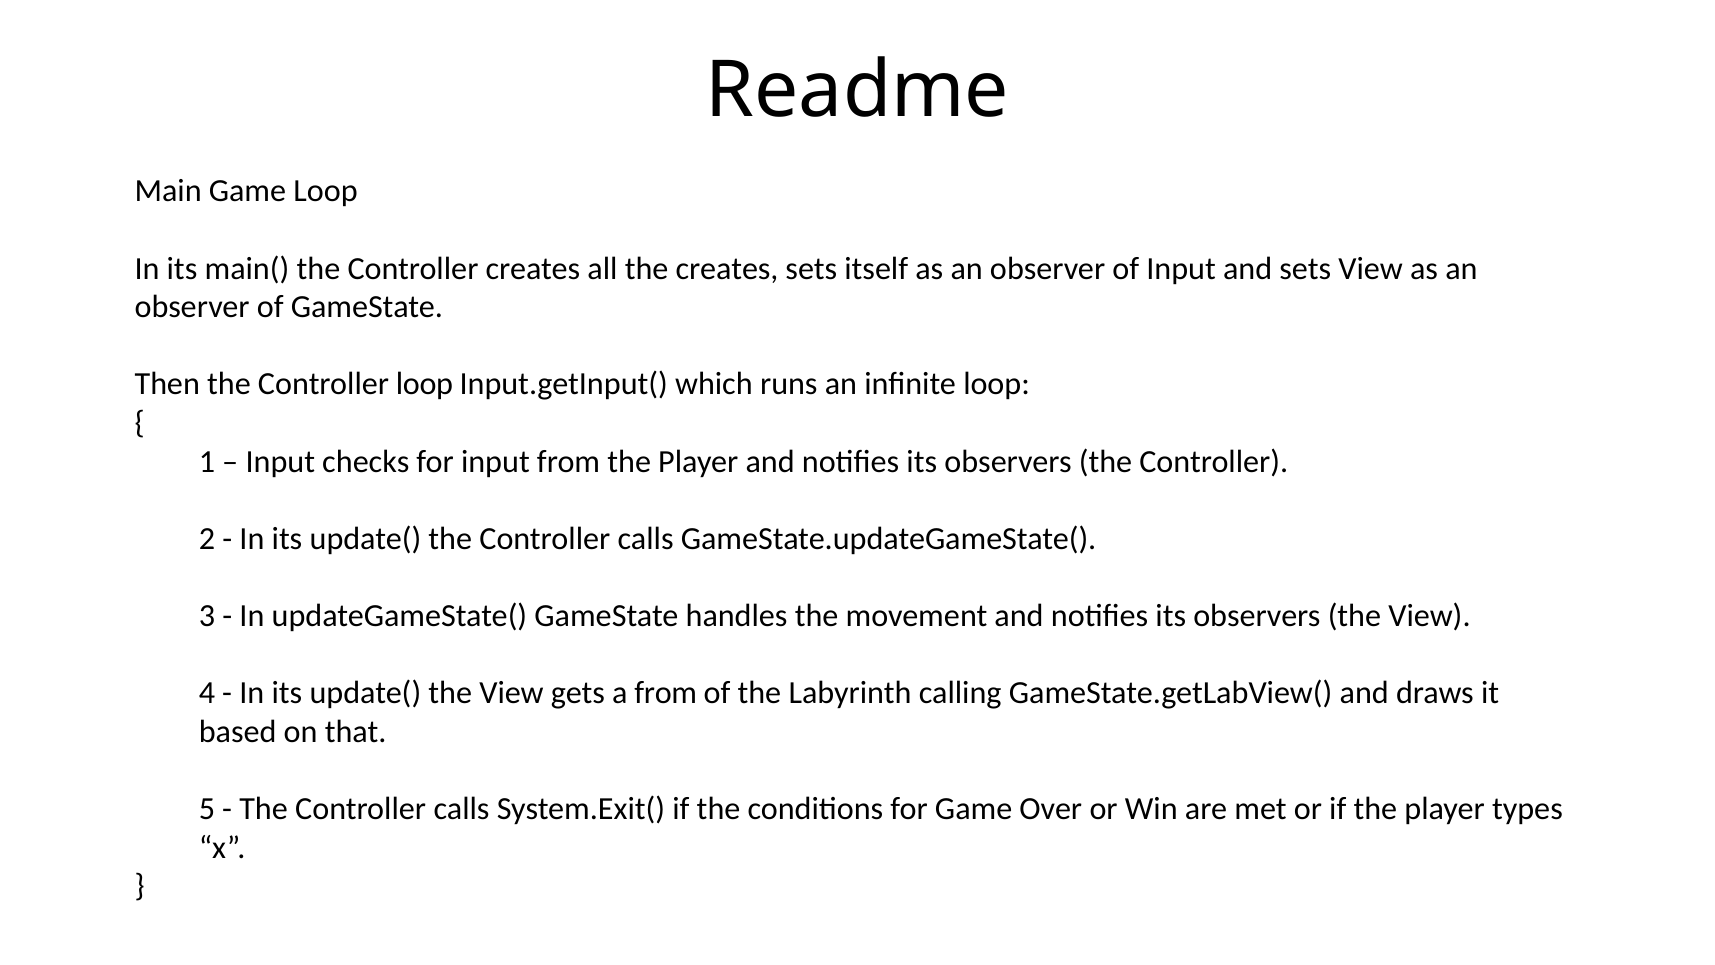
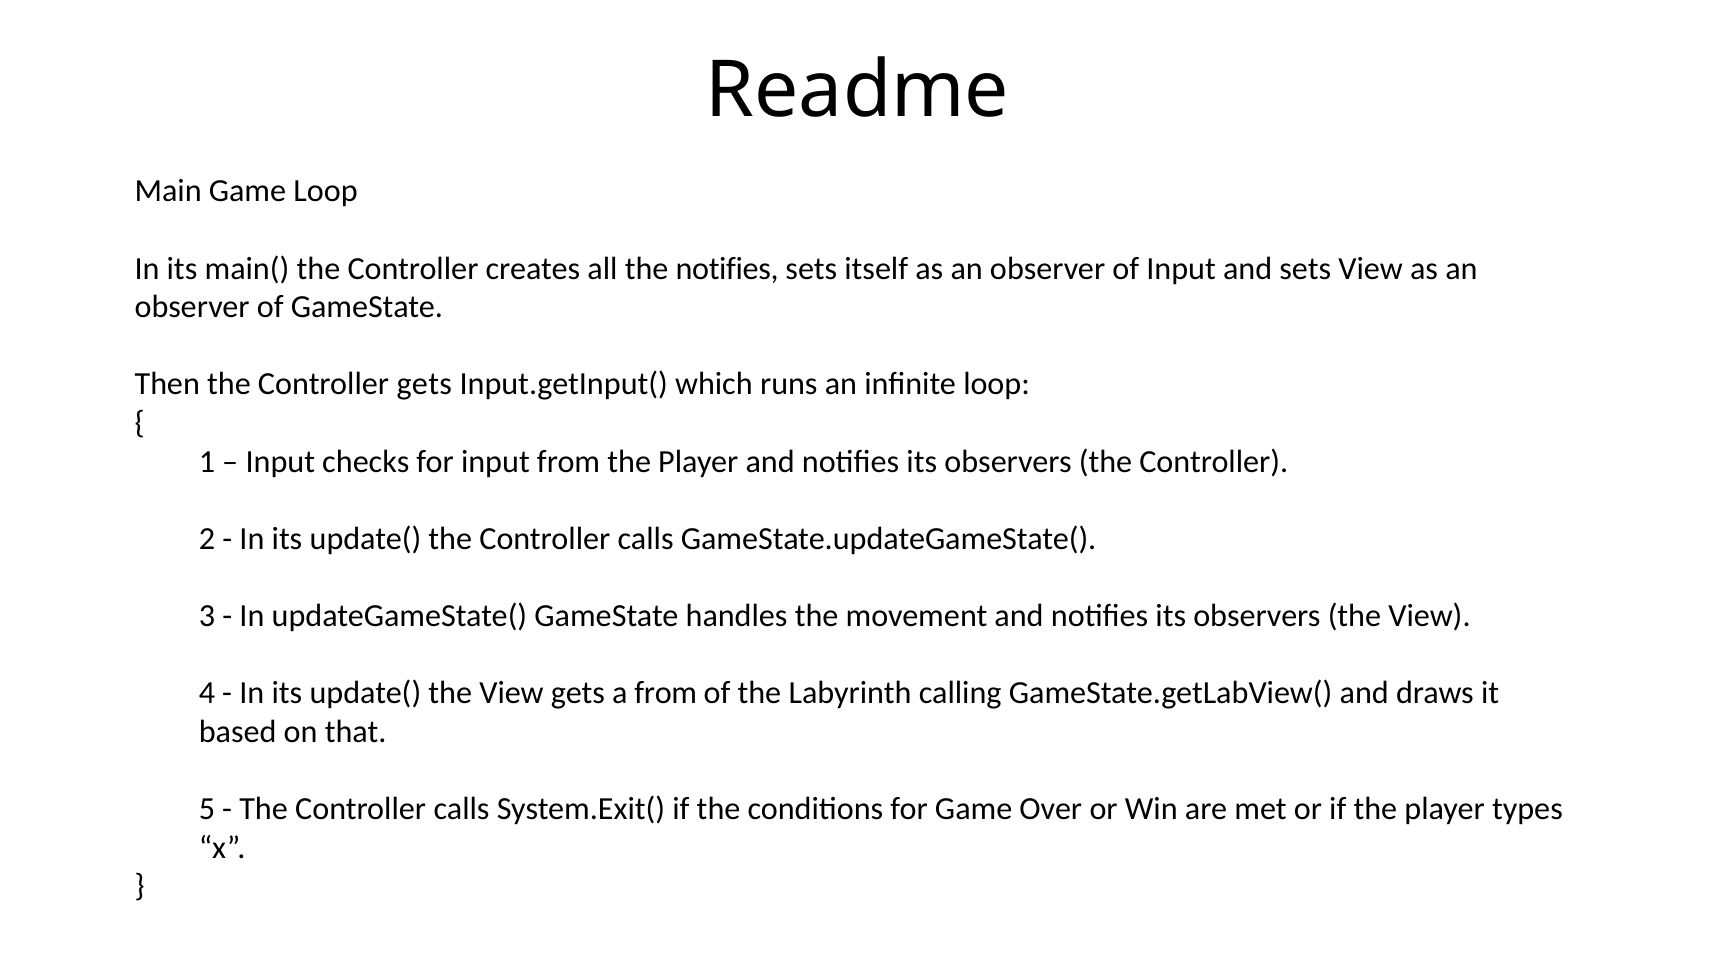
the creates: creates -> notifies (727, 268)
Controller loop: loop -> gets (424, 384)
